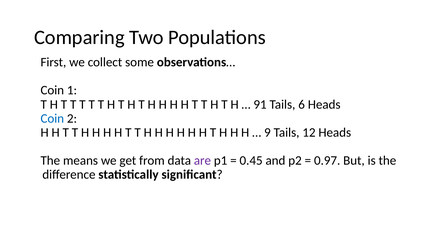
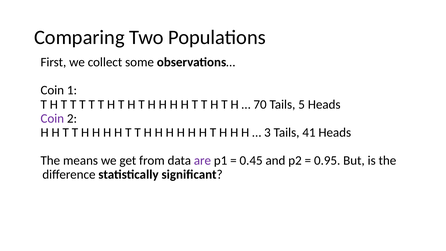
91: 91 -> 70 (260, 104)
6: 6 -> 5 (302, 104)
Coin colour: blue -> purple (52, 118)
9: 9 -> 3 (267, 132)
12: 12 -> 41 (309, 132)
0.97: 0.97 -> 0.95 (327, 161)
